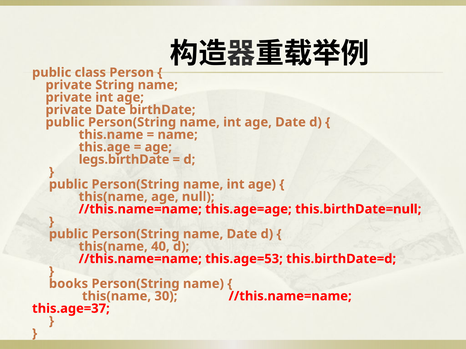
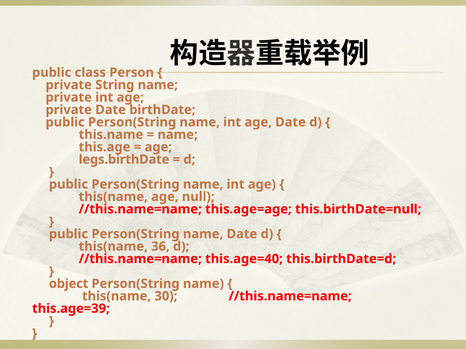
40: 40 -> 36 (160, 247)
this.age=53: this.age=53 -> this.age=40 (244, 259)
books: books -> object (69, 284)
this.age=37: this.age=37 -> this.age=39 (71, 309)
